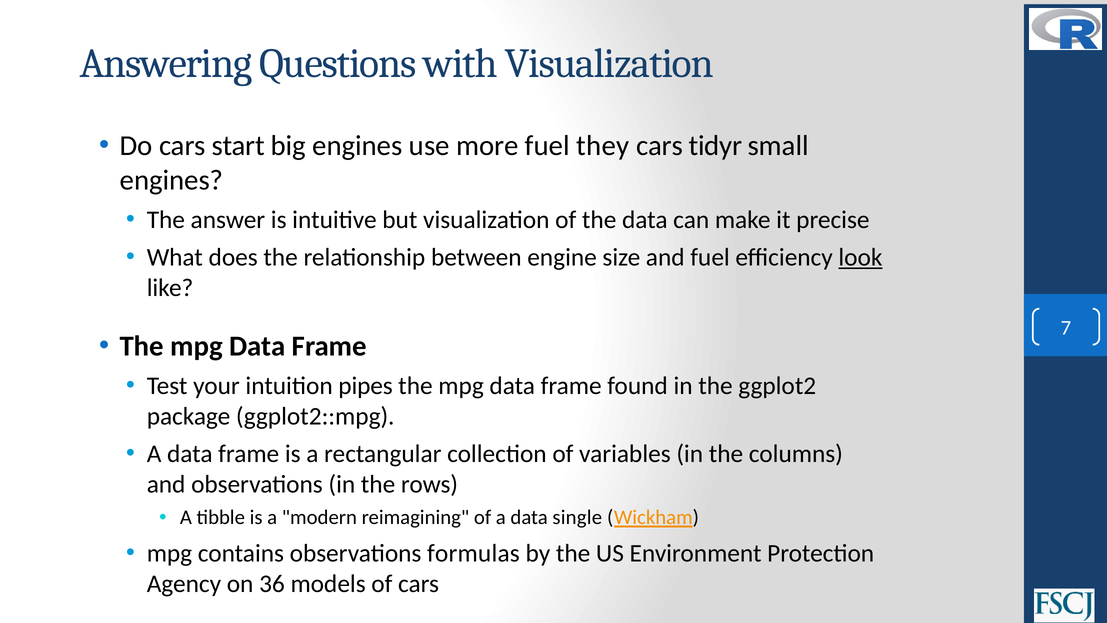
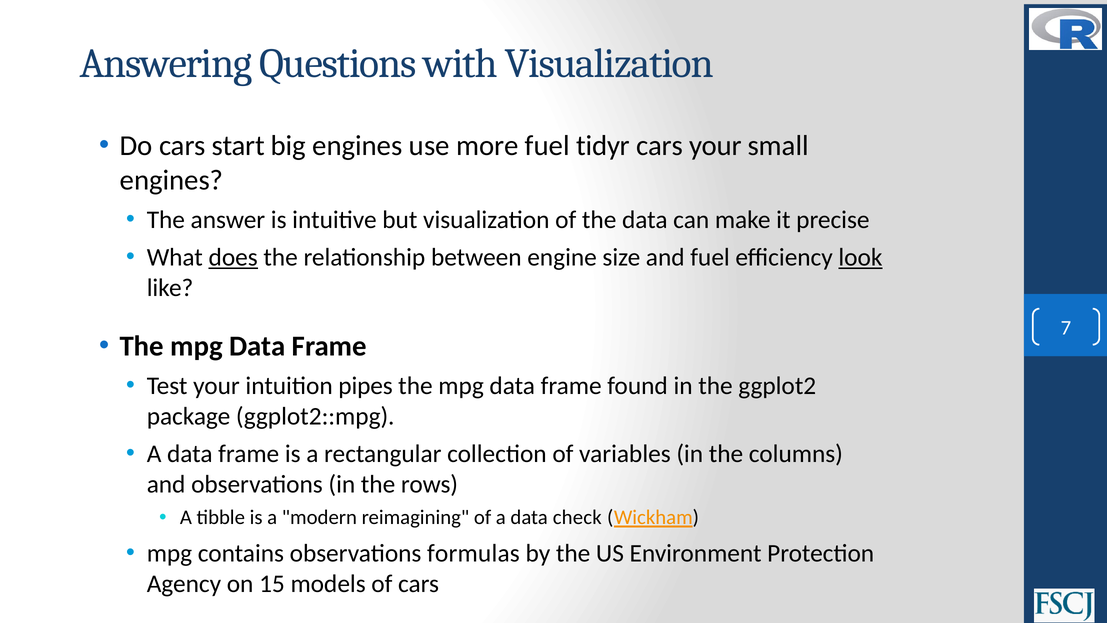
they: they -> tidyr (603, 146)
cars tidyr: tidyr -> your (715, 146)
does underline: none -> present (233, 257)
single: single -> check (577, 517)
36: 36 -> 15 (272, 583)
